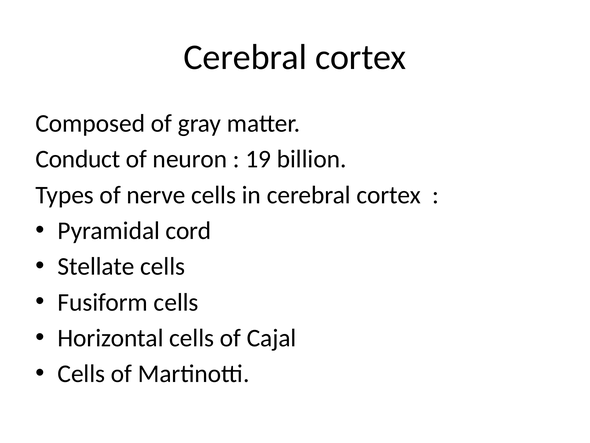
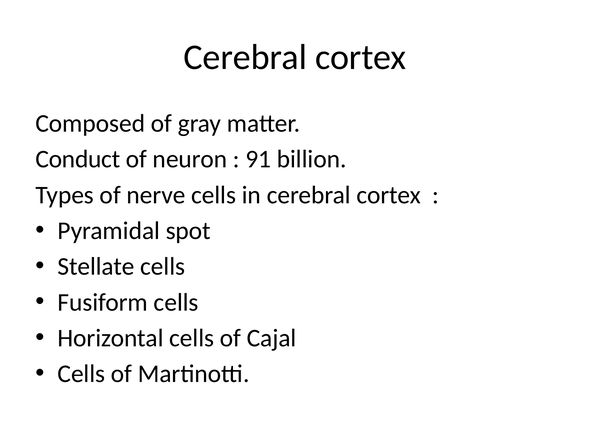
19: 19 -> 91 (258, 159)
cord: cord -> spot (188, 230)
